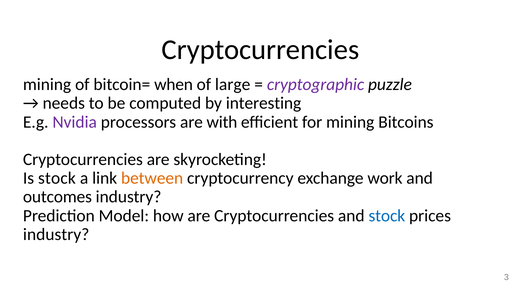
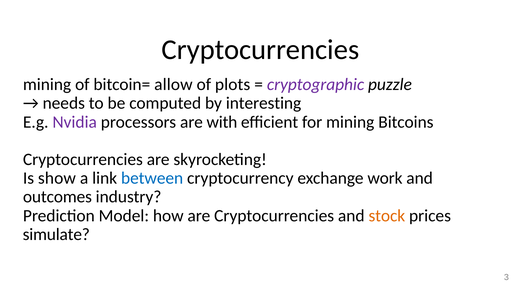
when: when -> allow (173, 84)
large: large -> plots (233, 84)
Is stock: stock -> show (57, 178)
between colour: orange -> blue (152, 178)
stock colour: blue -> orange (387, 216)
industry: industry -> simulate (56, 234)
